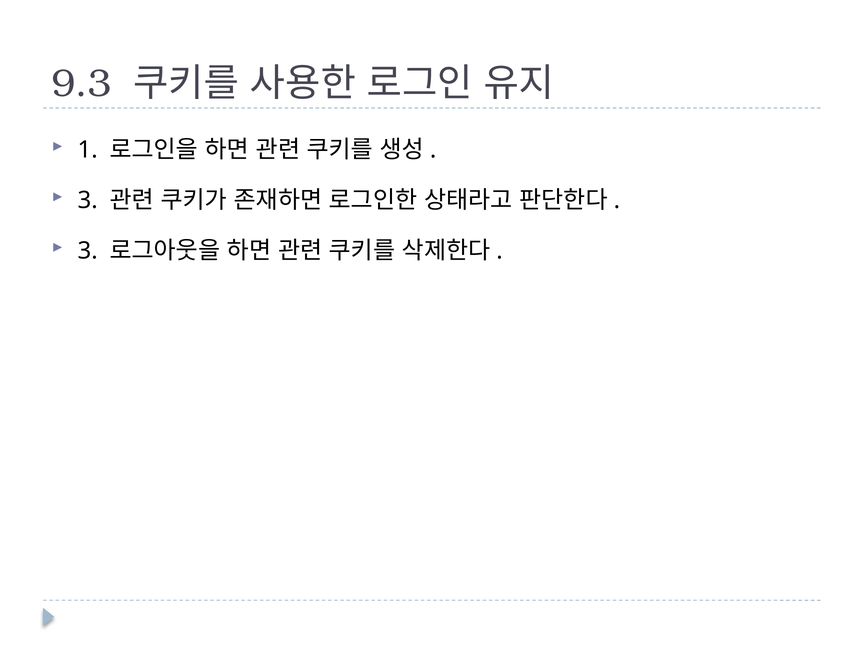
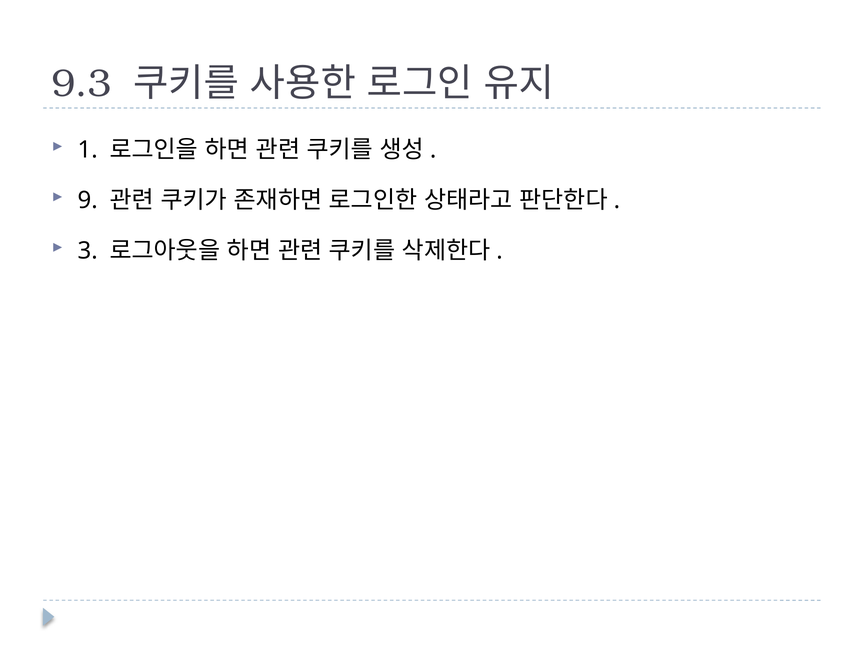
3: 3 -> 9 (88, 200)
